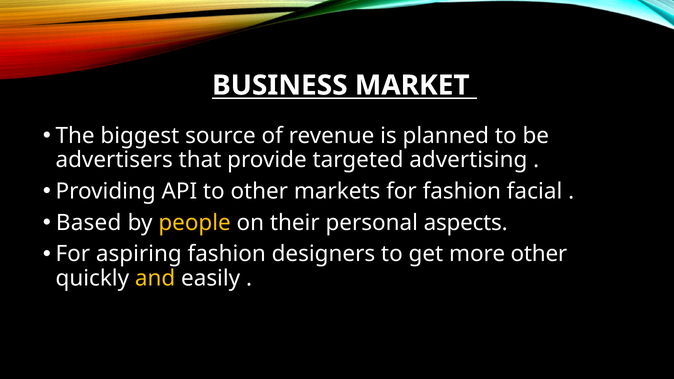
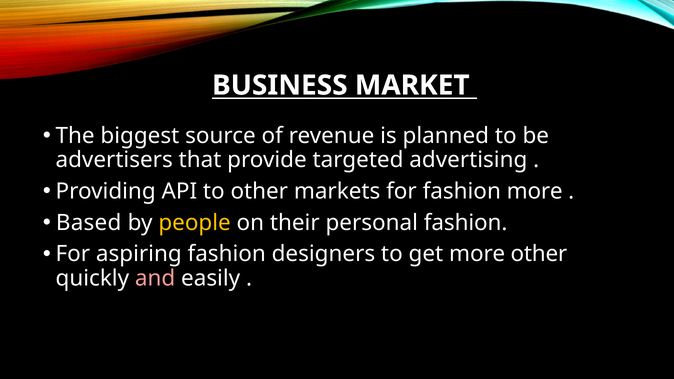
fashion facial: facial -> more (535, 191)
personal aspects: aspects -> fashion (466, 223)
and colour: yellow -> pink (155, 278)
